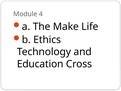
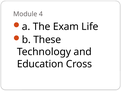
Make: Make -> Exam (66, 27)
Ethics: Ethics -> These (47, 40)
